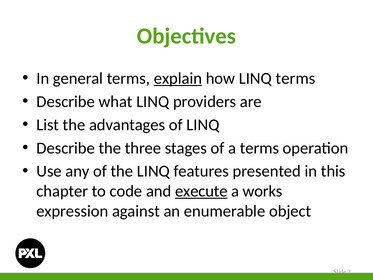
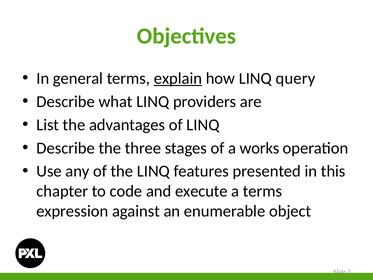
LINQ terms: terms -> query (296, 78)
a terms: terms -> works (260, 148)
execute underline: present -> none (201, 191)
a works: works -> terms (262, 191)
